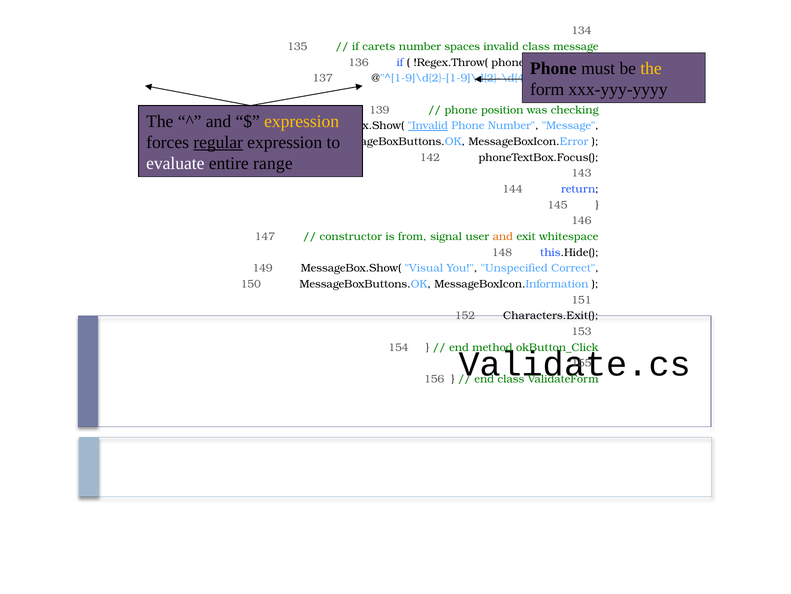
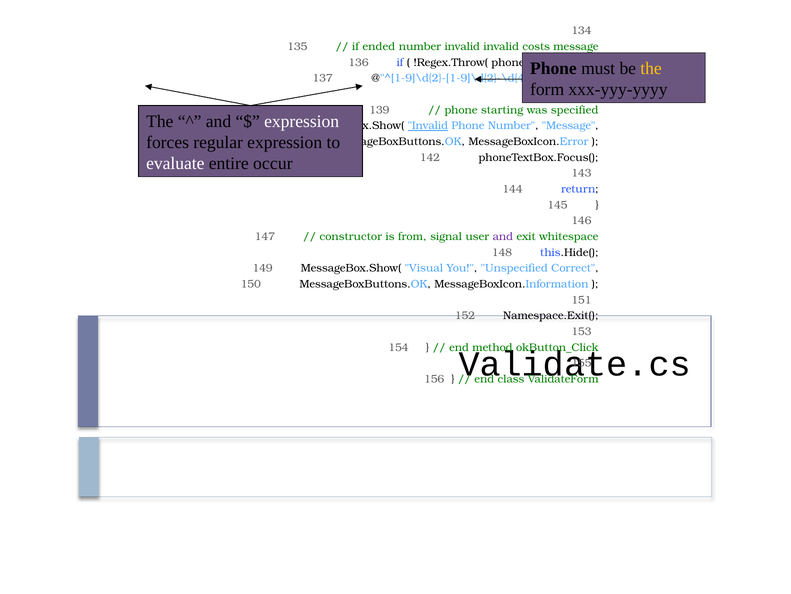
carets: carets -> ended (379, 46)
number spaces: spaces -> invalid (462, 46)
invalid class: class -> costs (536, 46)
position: position -> starting (502, 110)
checking: checking -> specified (575, 110)
expression colour: yellow -> white (302, 121)
regular underline: present -> none (218, 142)
range: range -> occur (273, 163)
and colour: orange -> purple (503, 236)
Characters.Exit(: Characters.Exit( -> Namespace.Exit( (551, 315)
